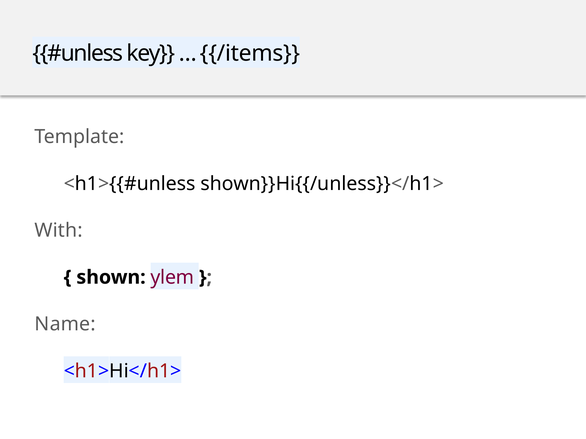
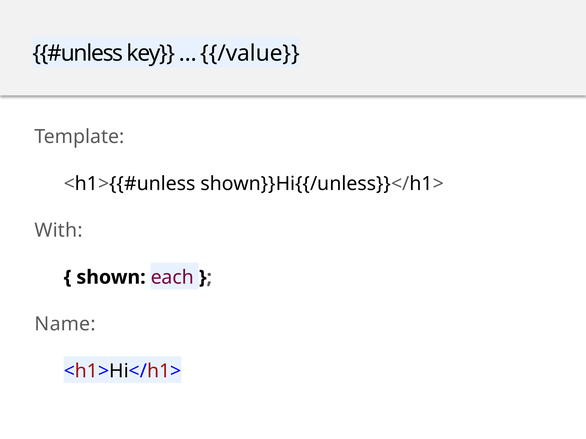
/items: /items -> /value (250, 53)
ylem: ylem -> each (172, 278)
